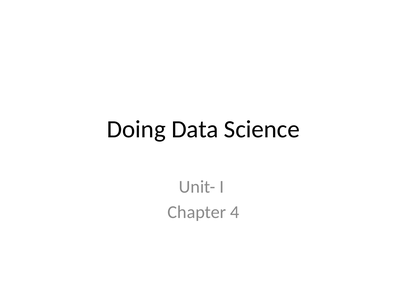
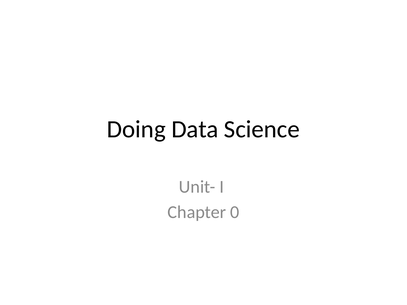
4: 4 -> 0 (235, 212)
